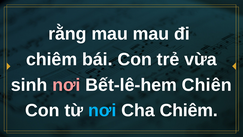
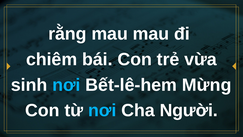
nơi colour: pink -> light blue (66, 85)
Chiên: Chiên -> Mừng (207, 85)
Cha Chiêm: Chiêm -> Người (189, 110)
